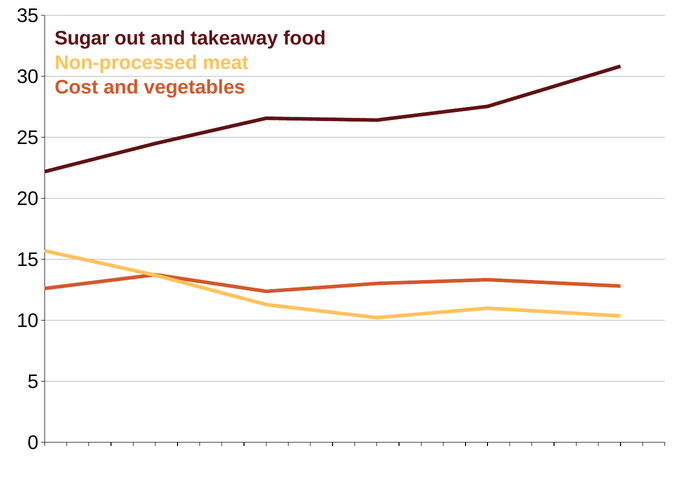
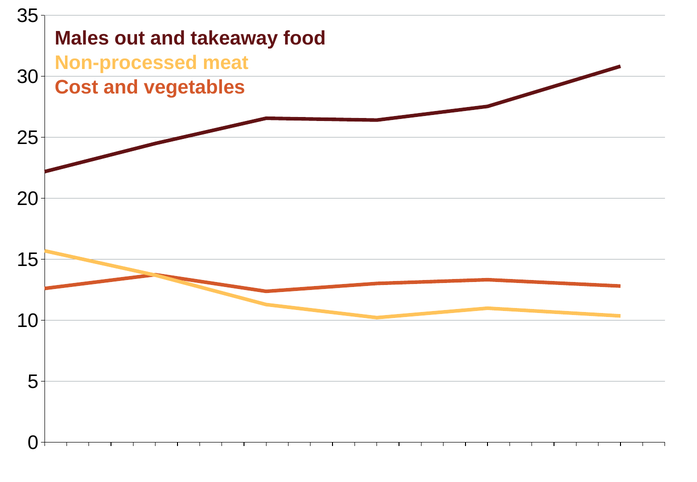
Sugar: Sugar -> Males (82, 38)
